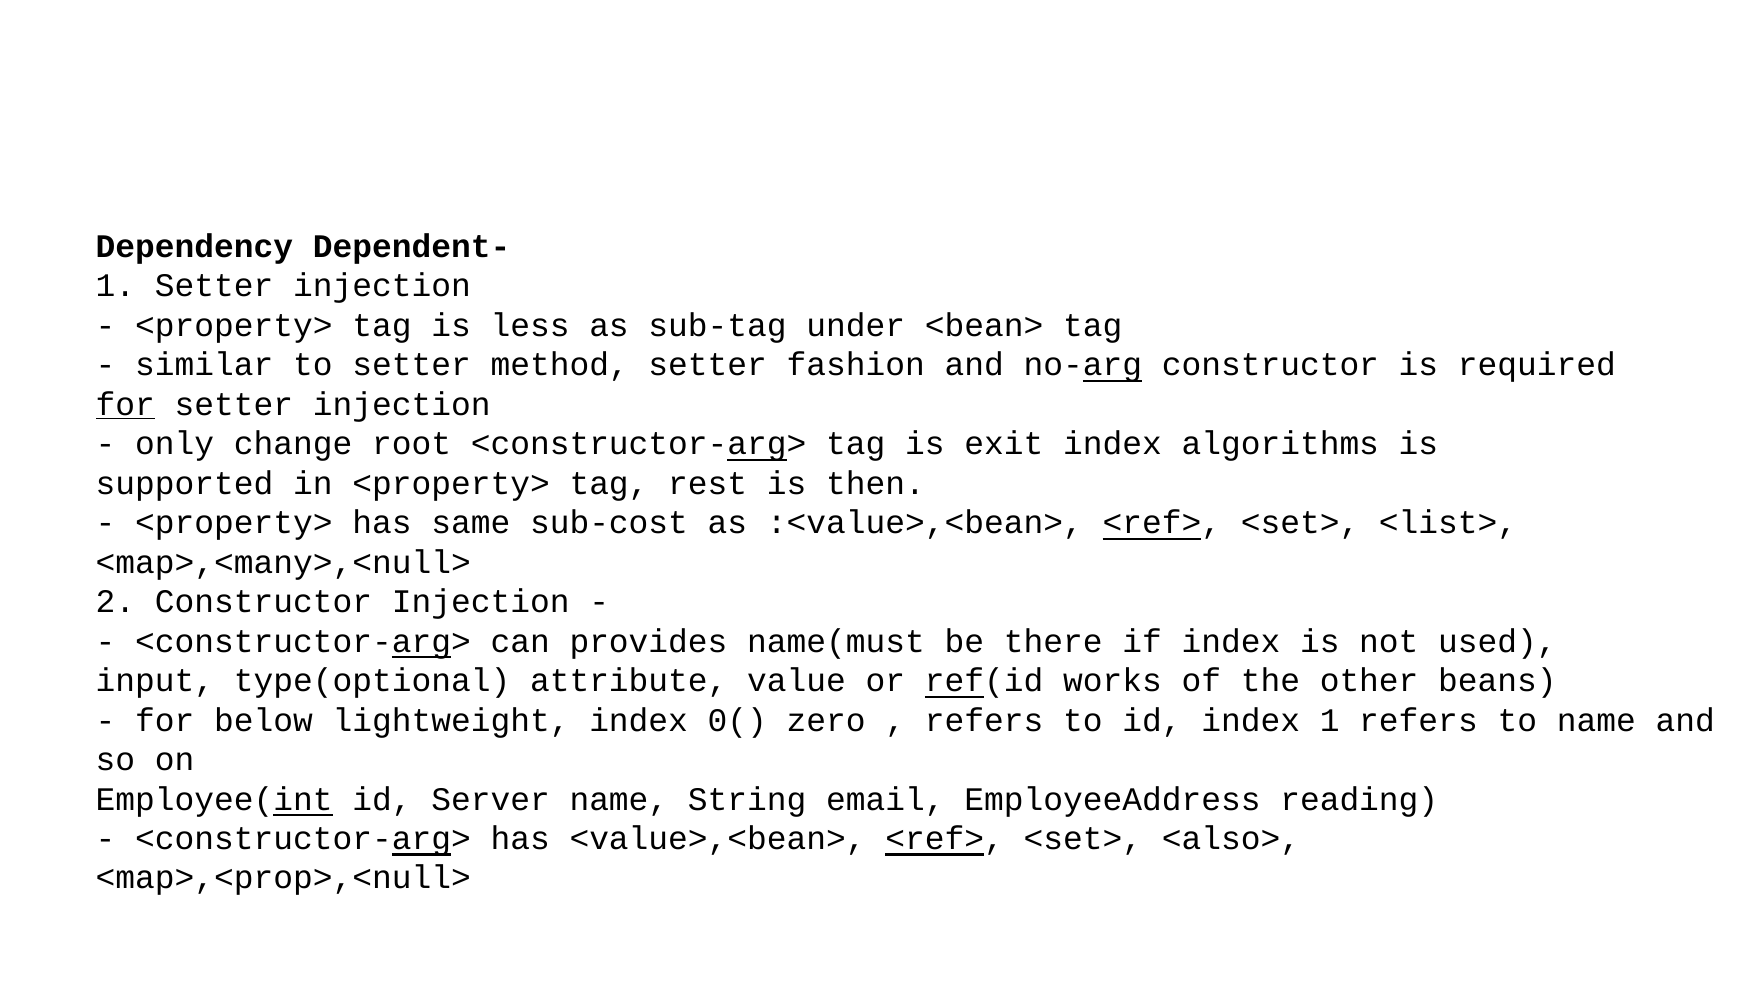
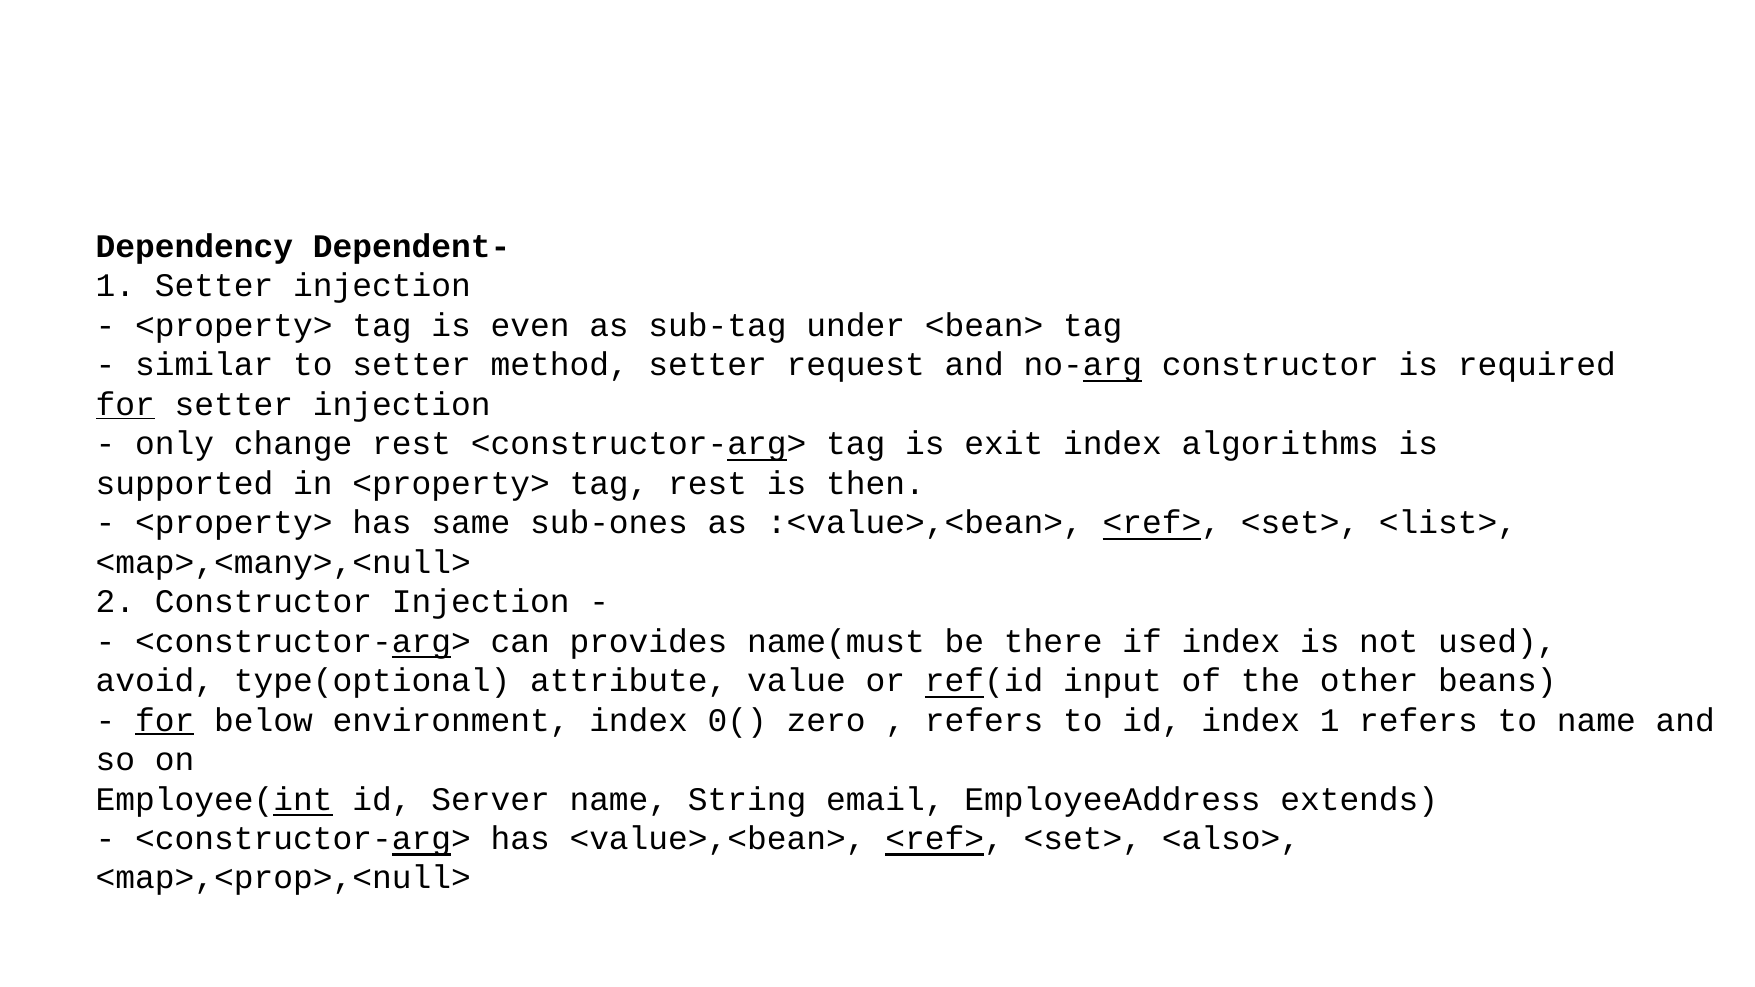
less: less -> even (530, 325)
fashion: fashion -> request (856, 365)
change root: root -> rest (412, 444)
sub-cost: sub-cost -> sub-ones (609, 523)
input: input -> avoid (155, 681)
works: works -> input (1112, 681)
for underline: none -> present (165, 720)
lightweight: lightweight -> environment (451, 720)
reading: reading -> extends (1359, 799)
